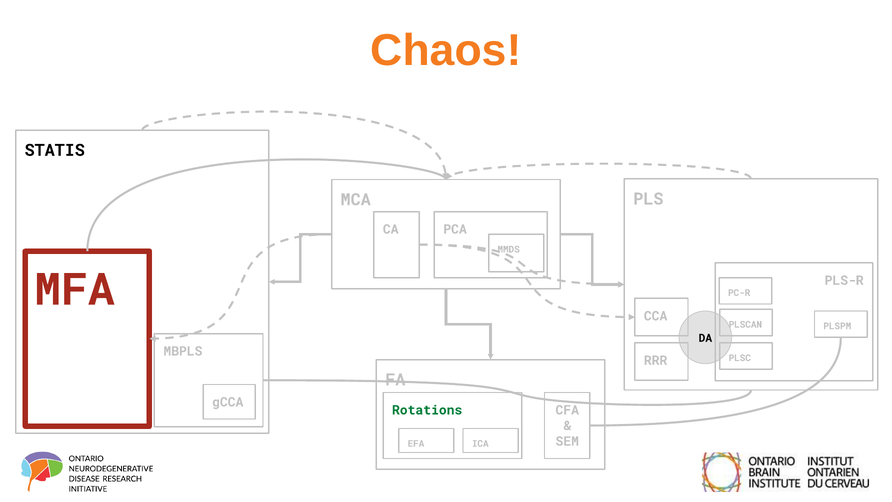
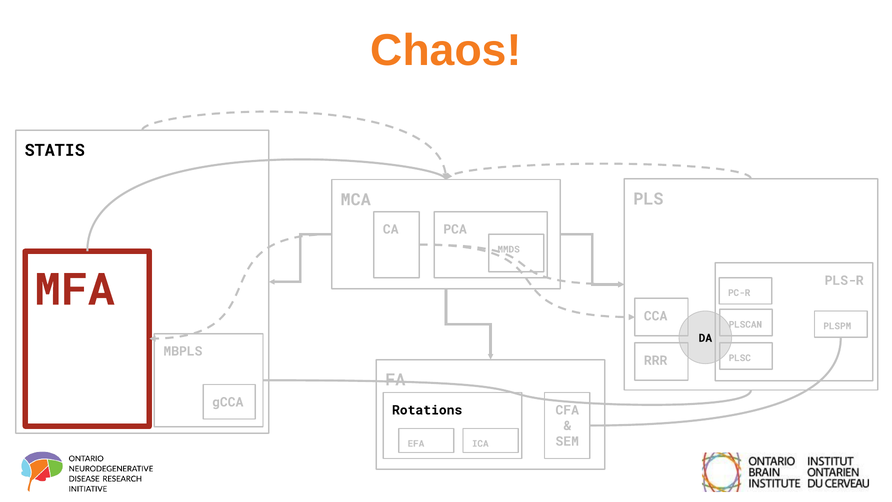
Rotations colour: green -> black (427, 410)
